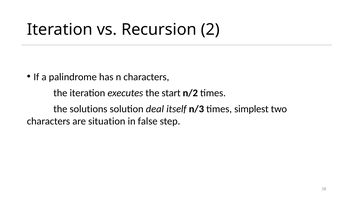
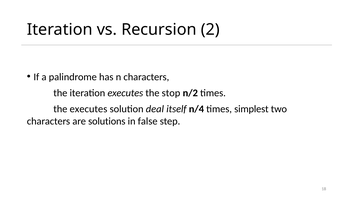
start: start -> stop (171, 93)
the solutions: solutions -> executes (88, 109)
n/3: n/3 -> n/4 (196, 109)
situation: situation -> solutions (107, 122)
